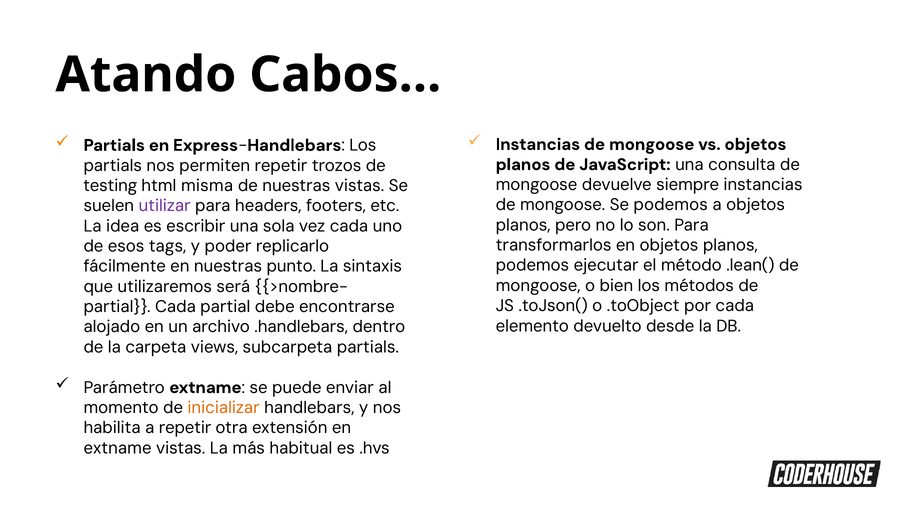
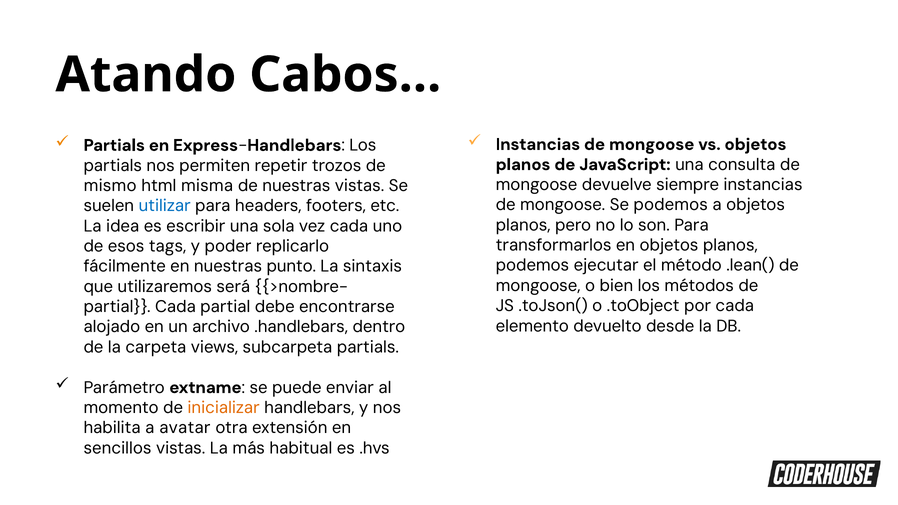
testing: testing -> mismo (110, 186)
utilizar colour: purple -> blue (165, 206)
a repetir: repetir -> avatar (185, 428)
extname: extname -> sencillos (118, 448)
